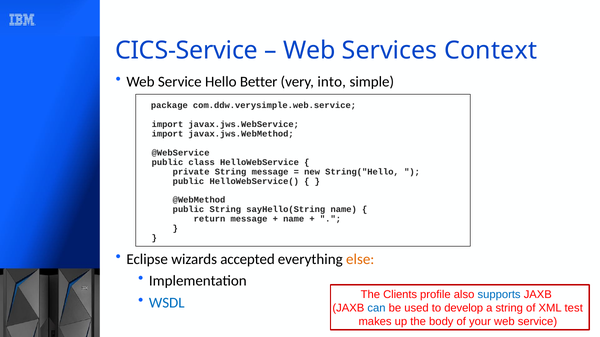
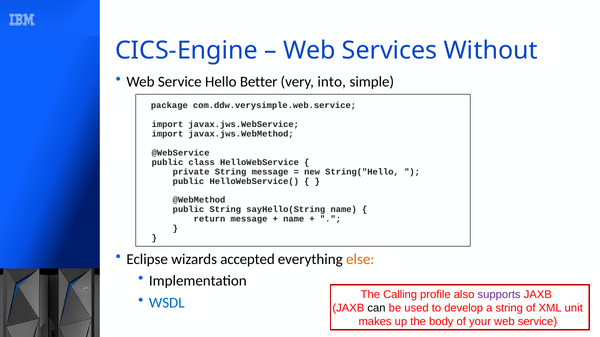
CICS-Service: CICS-Service -> CICS-Engine (186, 50)
Context: Context -> Without (491, 50)
Clients: Clients -> Calling (400, 295)
supports colour: blue -> purple (499, 295)
can colour: blue -> black (376, 308)
test: test -> unit (574, 308)
